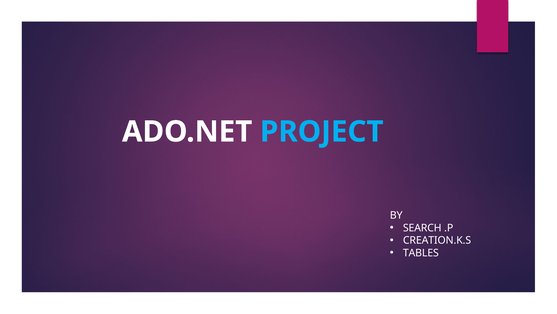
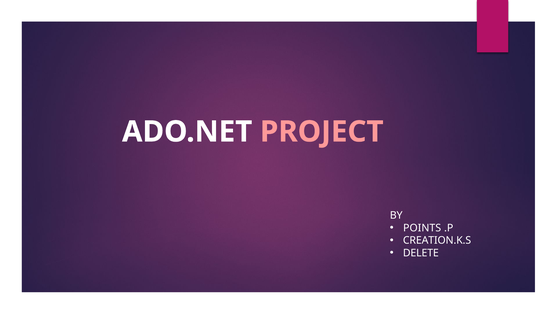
PROJECT colour: light blue -> pink (322, 131)
SEARCH: SEARCH -> POINTS (422, 227)
TABLES: TABLES -> DELETE (421, 253)
